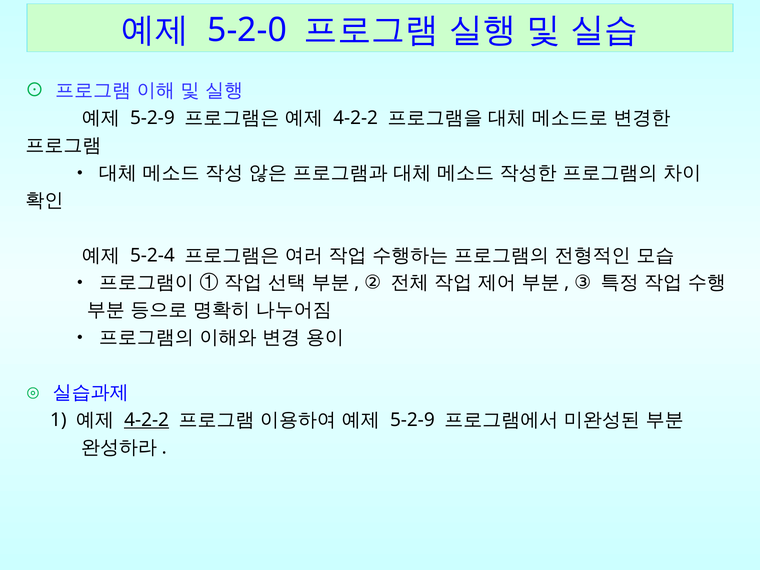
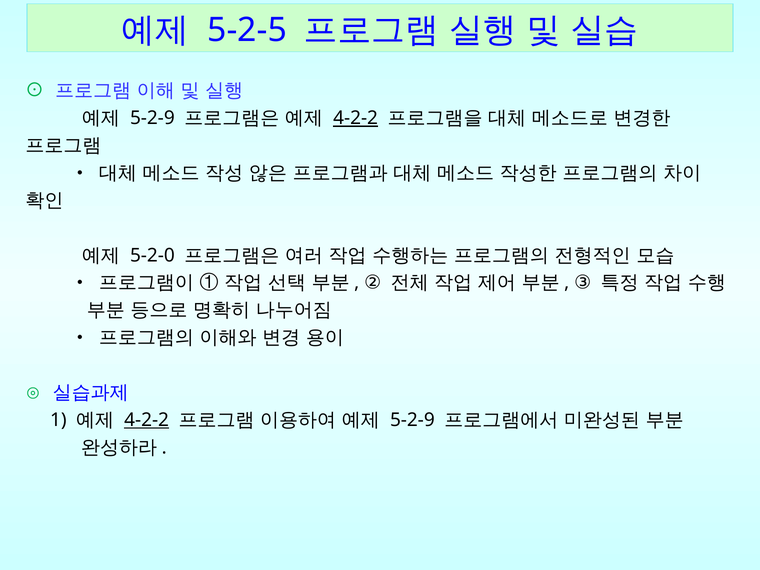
5-2-0: 5-2-0 -> 5-2-5 (247, 30)
4-2-2 underline: none -> present (356, 118)
5-2-4: 5-2-4 -> 5-2-0 (152, 255)
